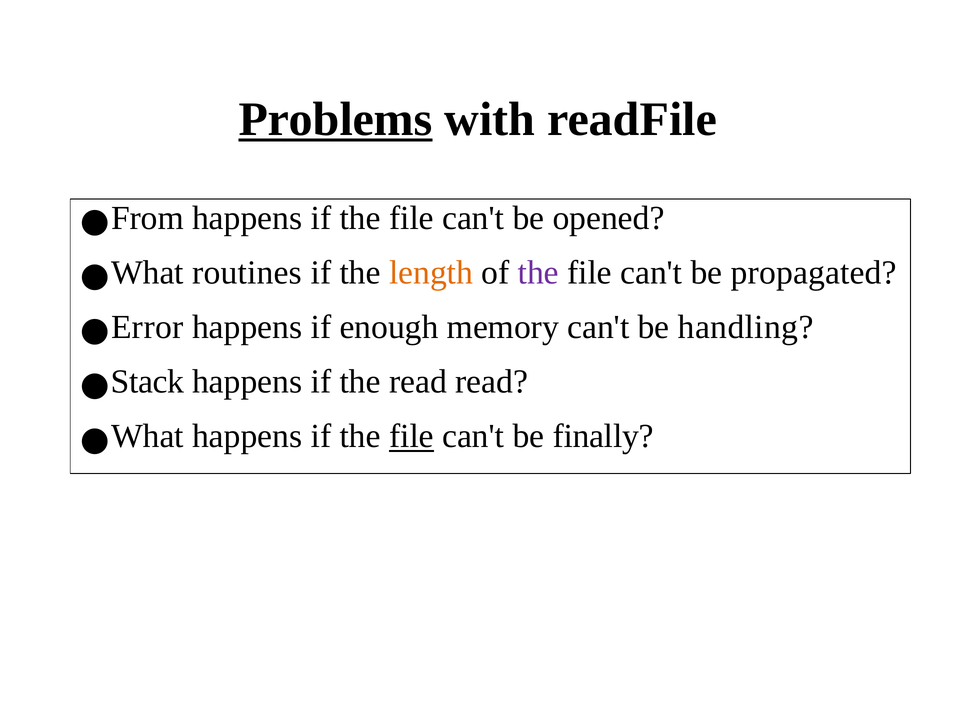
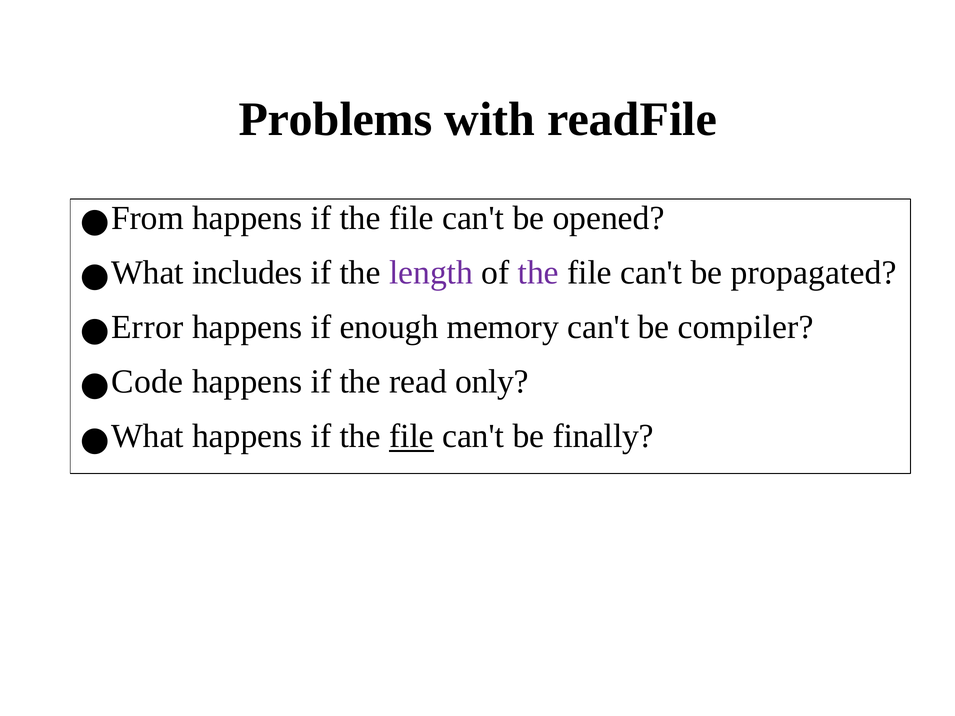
Problems underline: present -> none (336, 119)
routines: routines -> includes (247, 273)
length colour: orange -> purple (431, 273)
handling: handling -> compiler (746, 327)
Stack: Stack -> Code (147, 382)
read read: read -> only (492, 382)
